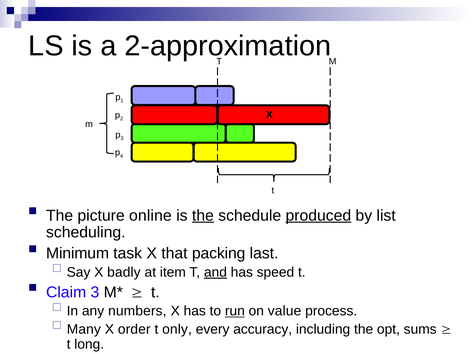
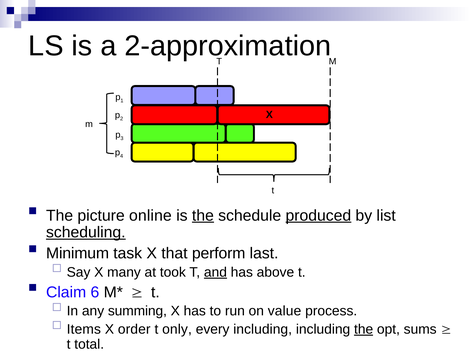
scheduling underline: none -> present (86, 232)
packing: packing -> perform (219, 253)
badly: badly -> many (124, 272)
item: item -> took (173, 272)
speed: speed -> above (275, 272)
Claim 3: 3 -> 6 (95, 292)
numbers: numbers -> summing (137, 311)
run underline: present -> none (235, 311)
Many: Many -> Items (84, 329)
every accuracy: accuracy -> including (263, 329)
the underline: none -> present (364, 329)
long: long -> total (89, 344)
